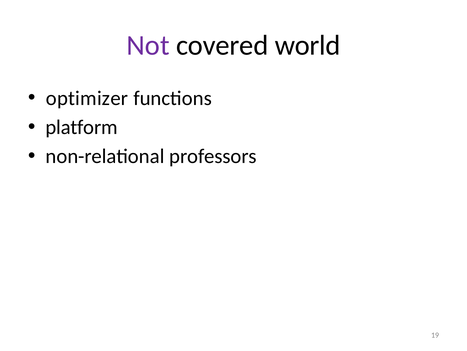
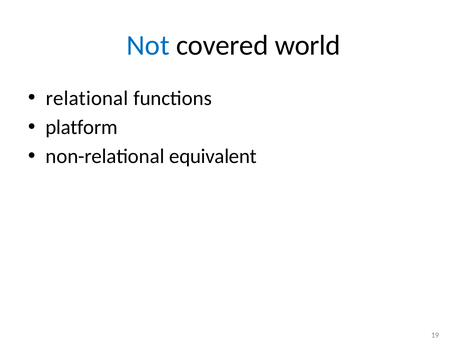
Not colour: purple -> blue (148, 45)
optimizer: optimizer -> relational (87, 98)
professors: professors -> equivalent (213, 156)
